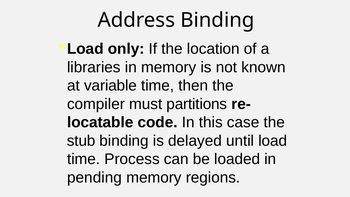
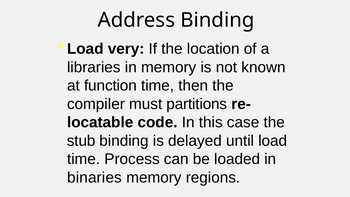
only: only -> very (126, 49)
variable: variable -> function (110, 86)
pending: pending -> binaries (94, 177)
